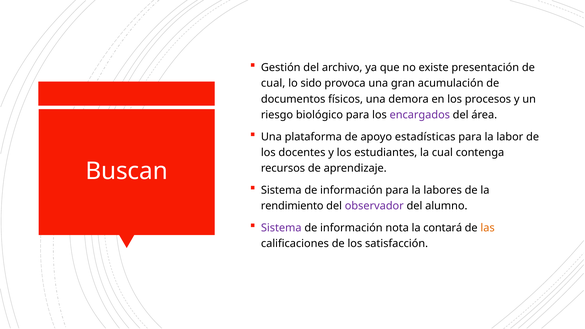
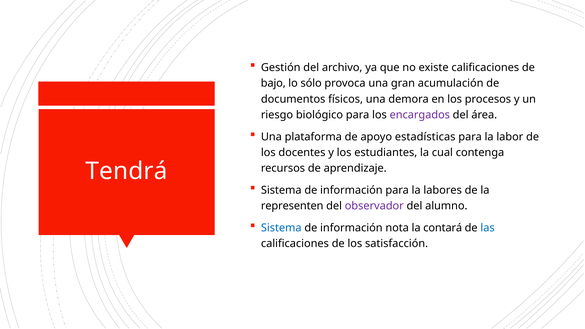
existe presentación: presentación -> calificaciones (485, 67)
cual: cual -> bajo (273, 83)
sido: sido -> sólo (311, 83)
Buscan: Buscan -> Tendrá (126, 171)
rendimiento: rendimiento -> representen (292, 206)
Sistema colour: purple -> blue (281, 228)
las colour: orange -> blue (488, 228)
